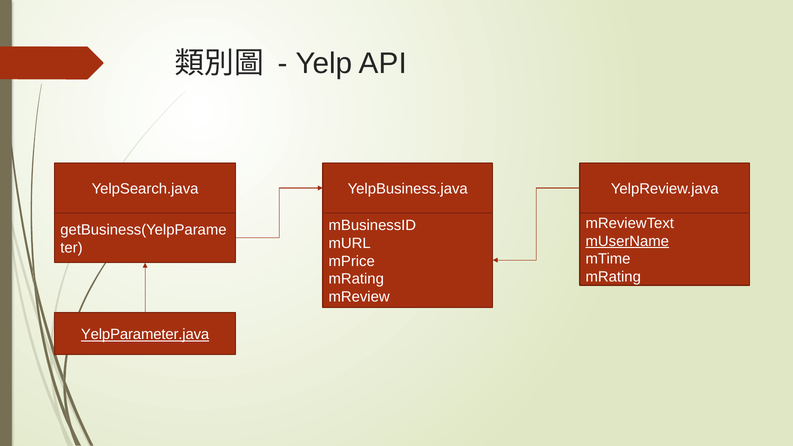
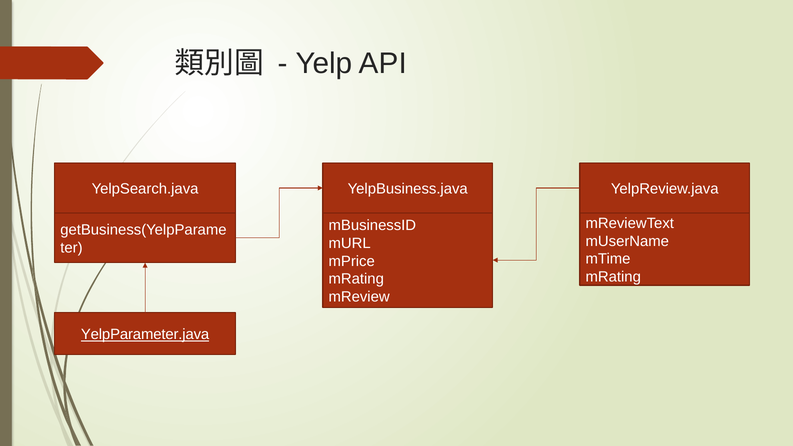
mUserName underline: present -> none (627, 241)
